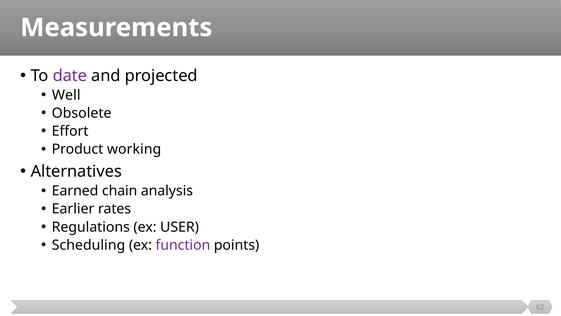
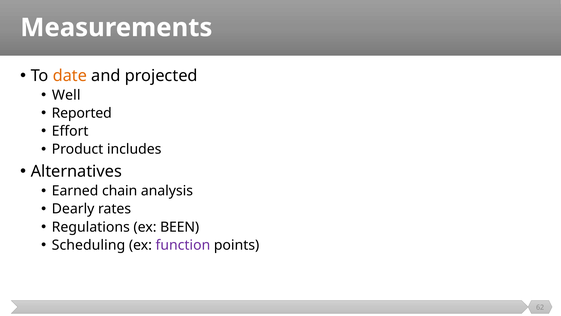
date colour: purple -> orange (70, 76)
Obsolete: Obsolete -> Reported (82, 113)
working: working -> includes (134, 149)
Earlier: Earlier -> Dearly (73, 209)
USER: USER -> BEEN (180, 227)
